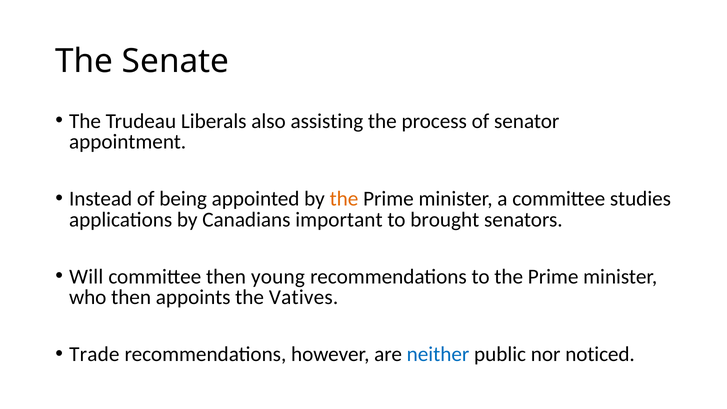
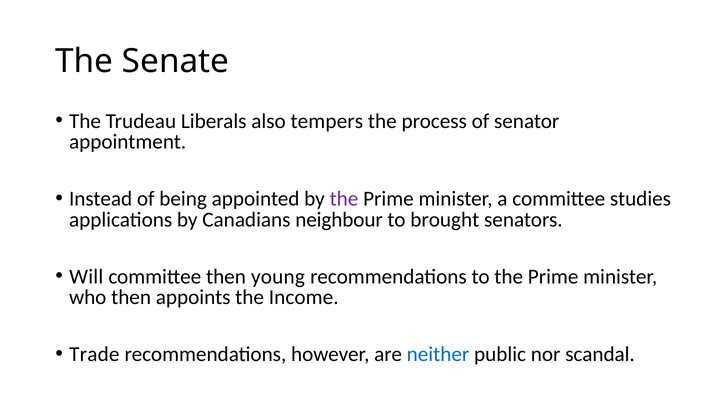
assisting: assisting -> tempers (327, 121)
the colour: orange -> purple (344, 199)
important: important -> neighbour (339, 219)
Vatives: Vatives -> Income (304, 297)
noticed: noticed -> scandal (600, 354)
